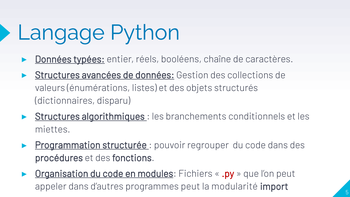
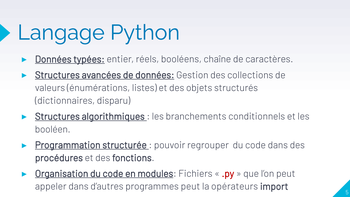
miettes: miettes -> booléen (53, 129)
modularité: modularité -> opérateurs (235, 186)
